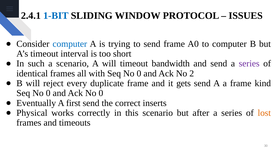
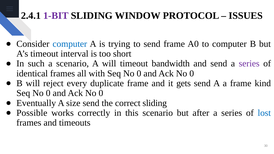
1-BIT colour: blue -> purple (56, 16)
2: 2 -> 0 (192, 73)
first: first -> size (73, 103)
correct inserts: inserts -> sliding (155, 103)
Physical: Physical -> Possible (32, 113)
lost colour: orange -> blue (264, 113)
